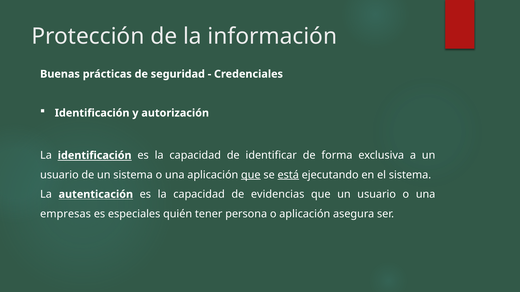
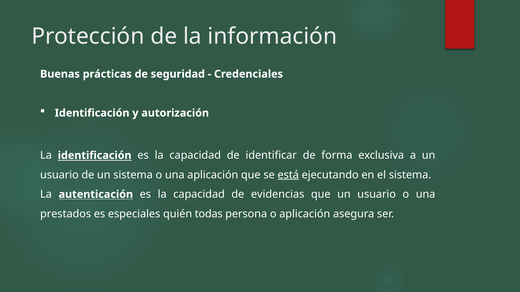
que underline: present -> none (251, 175)
empresas: empresas -> prestados (66, 214)
tener: tener -> todas (209, 214)
